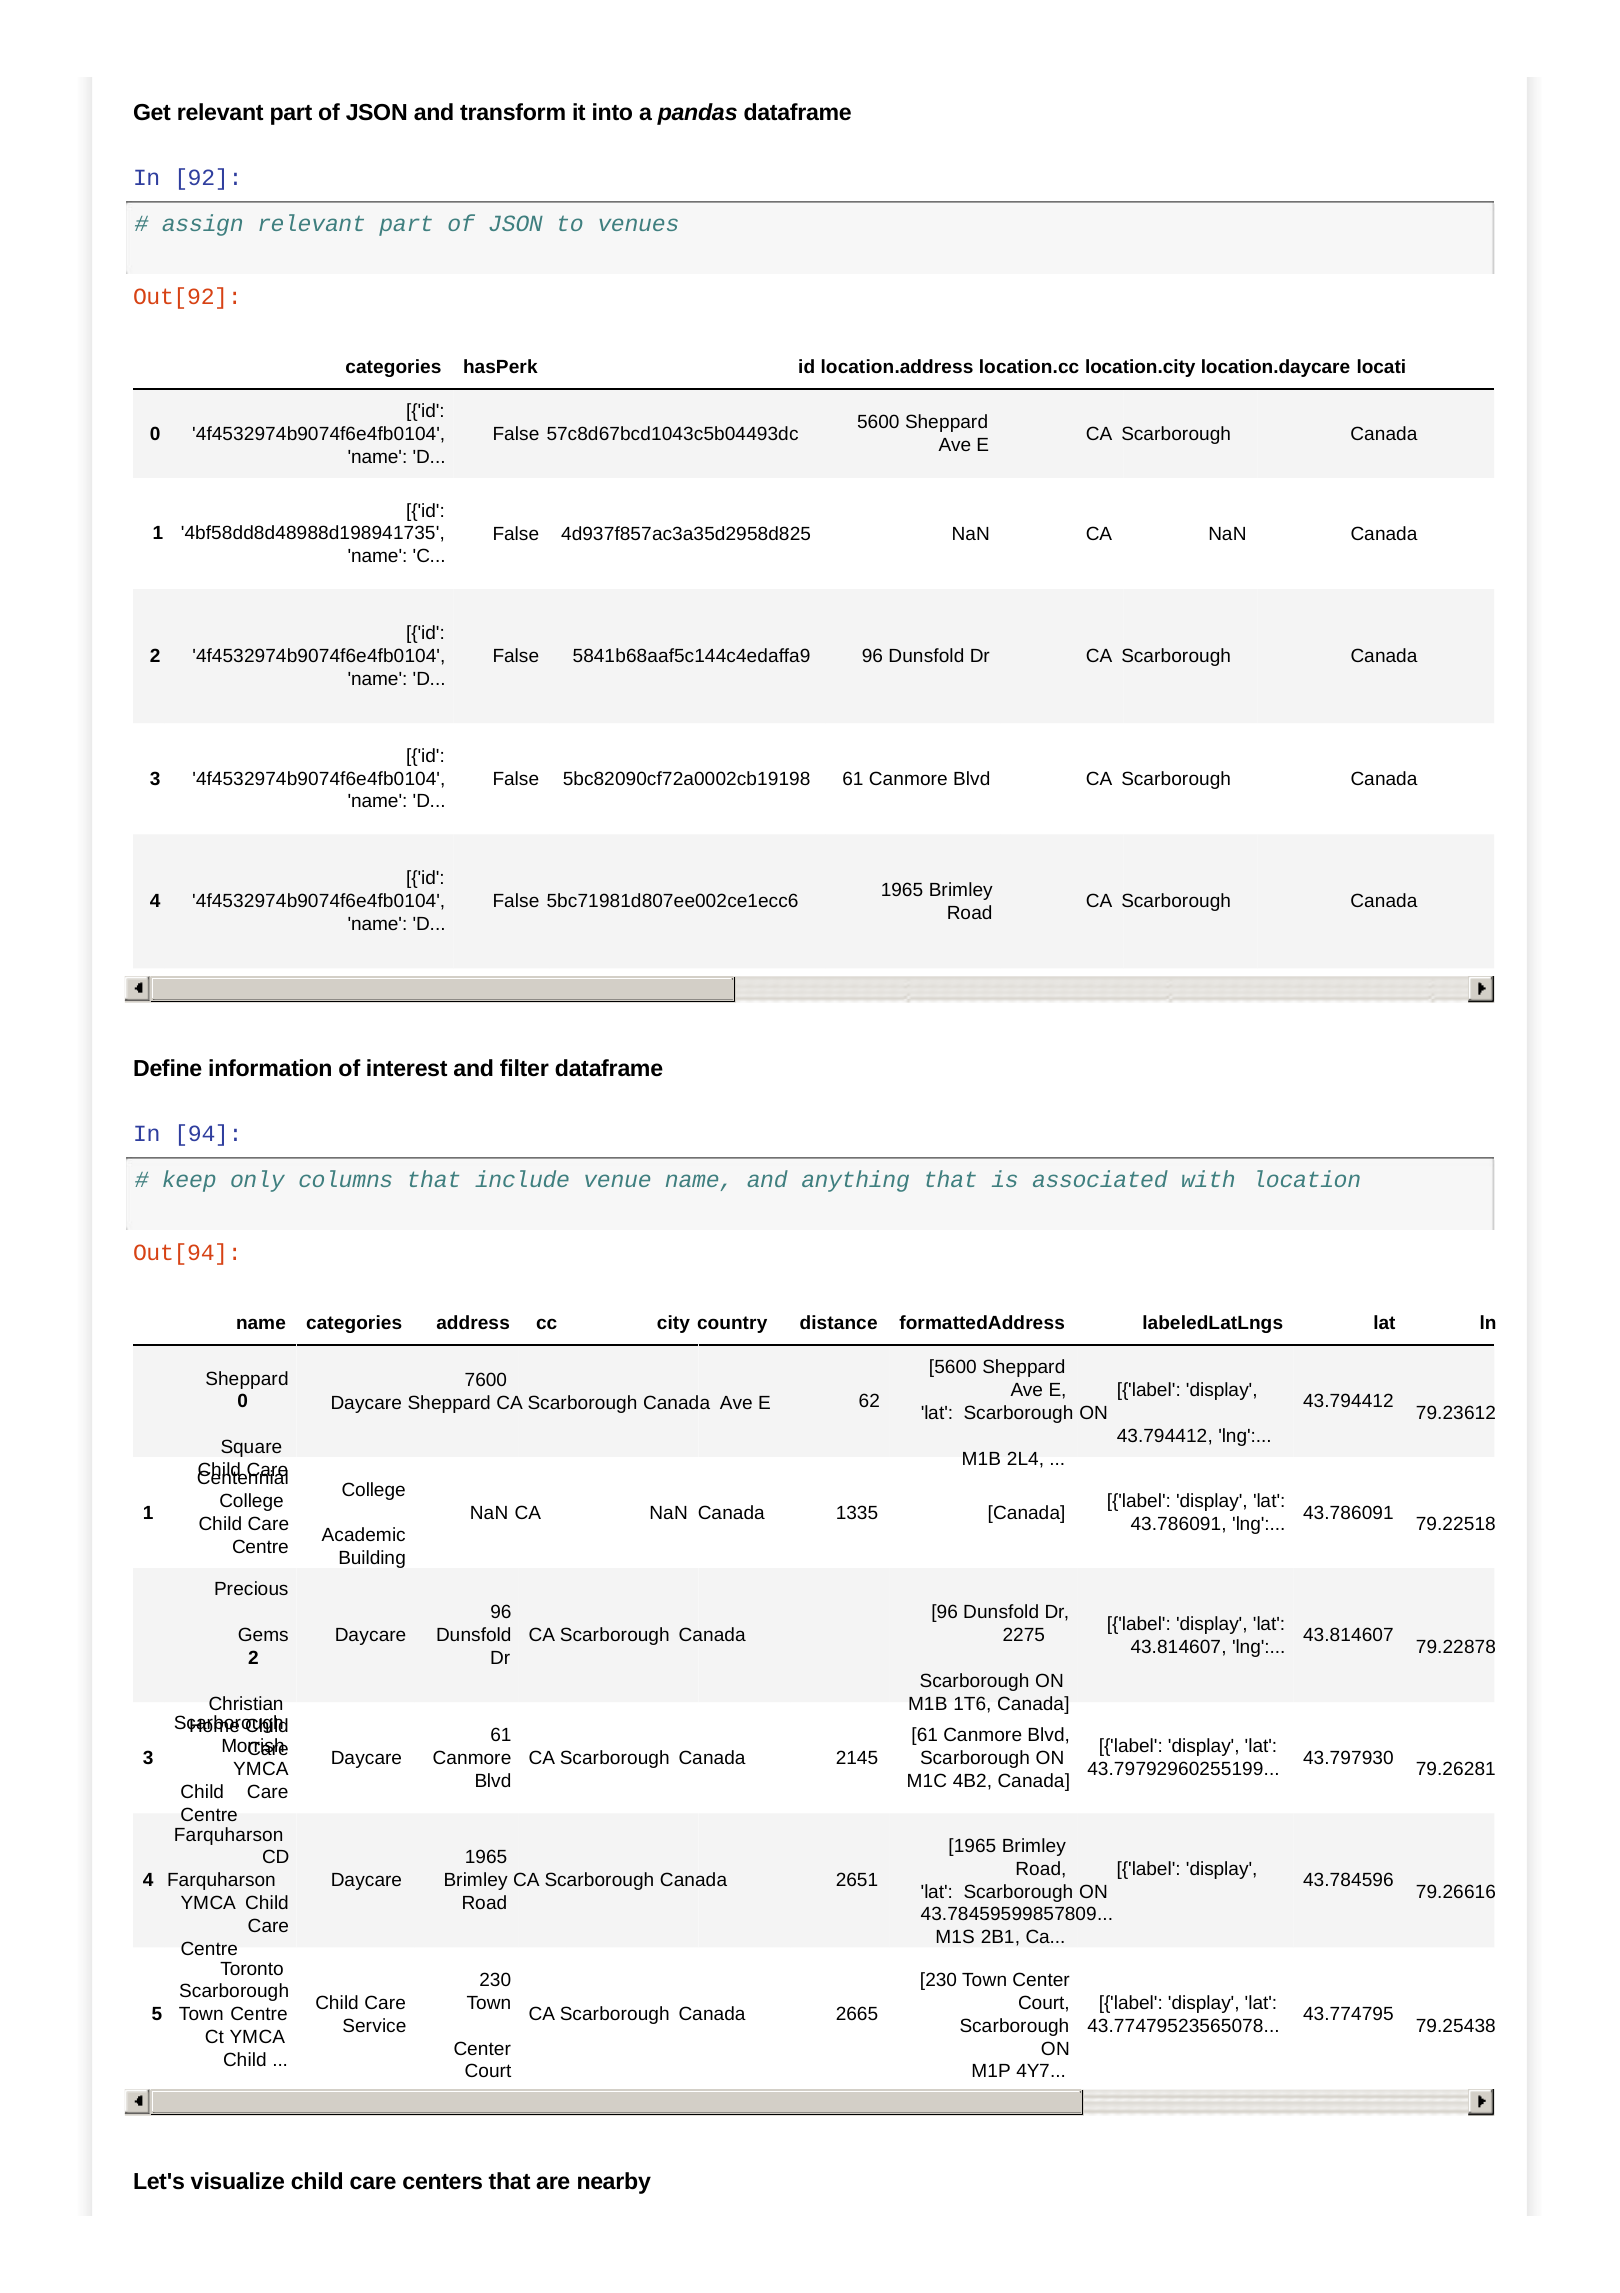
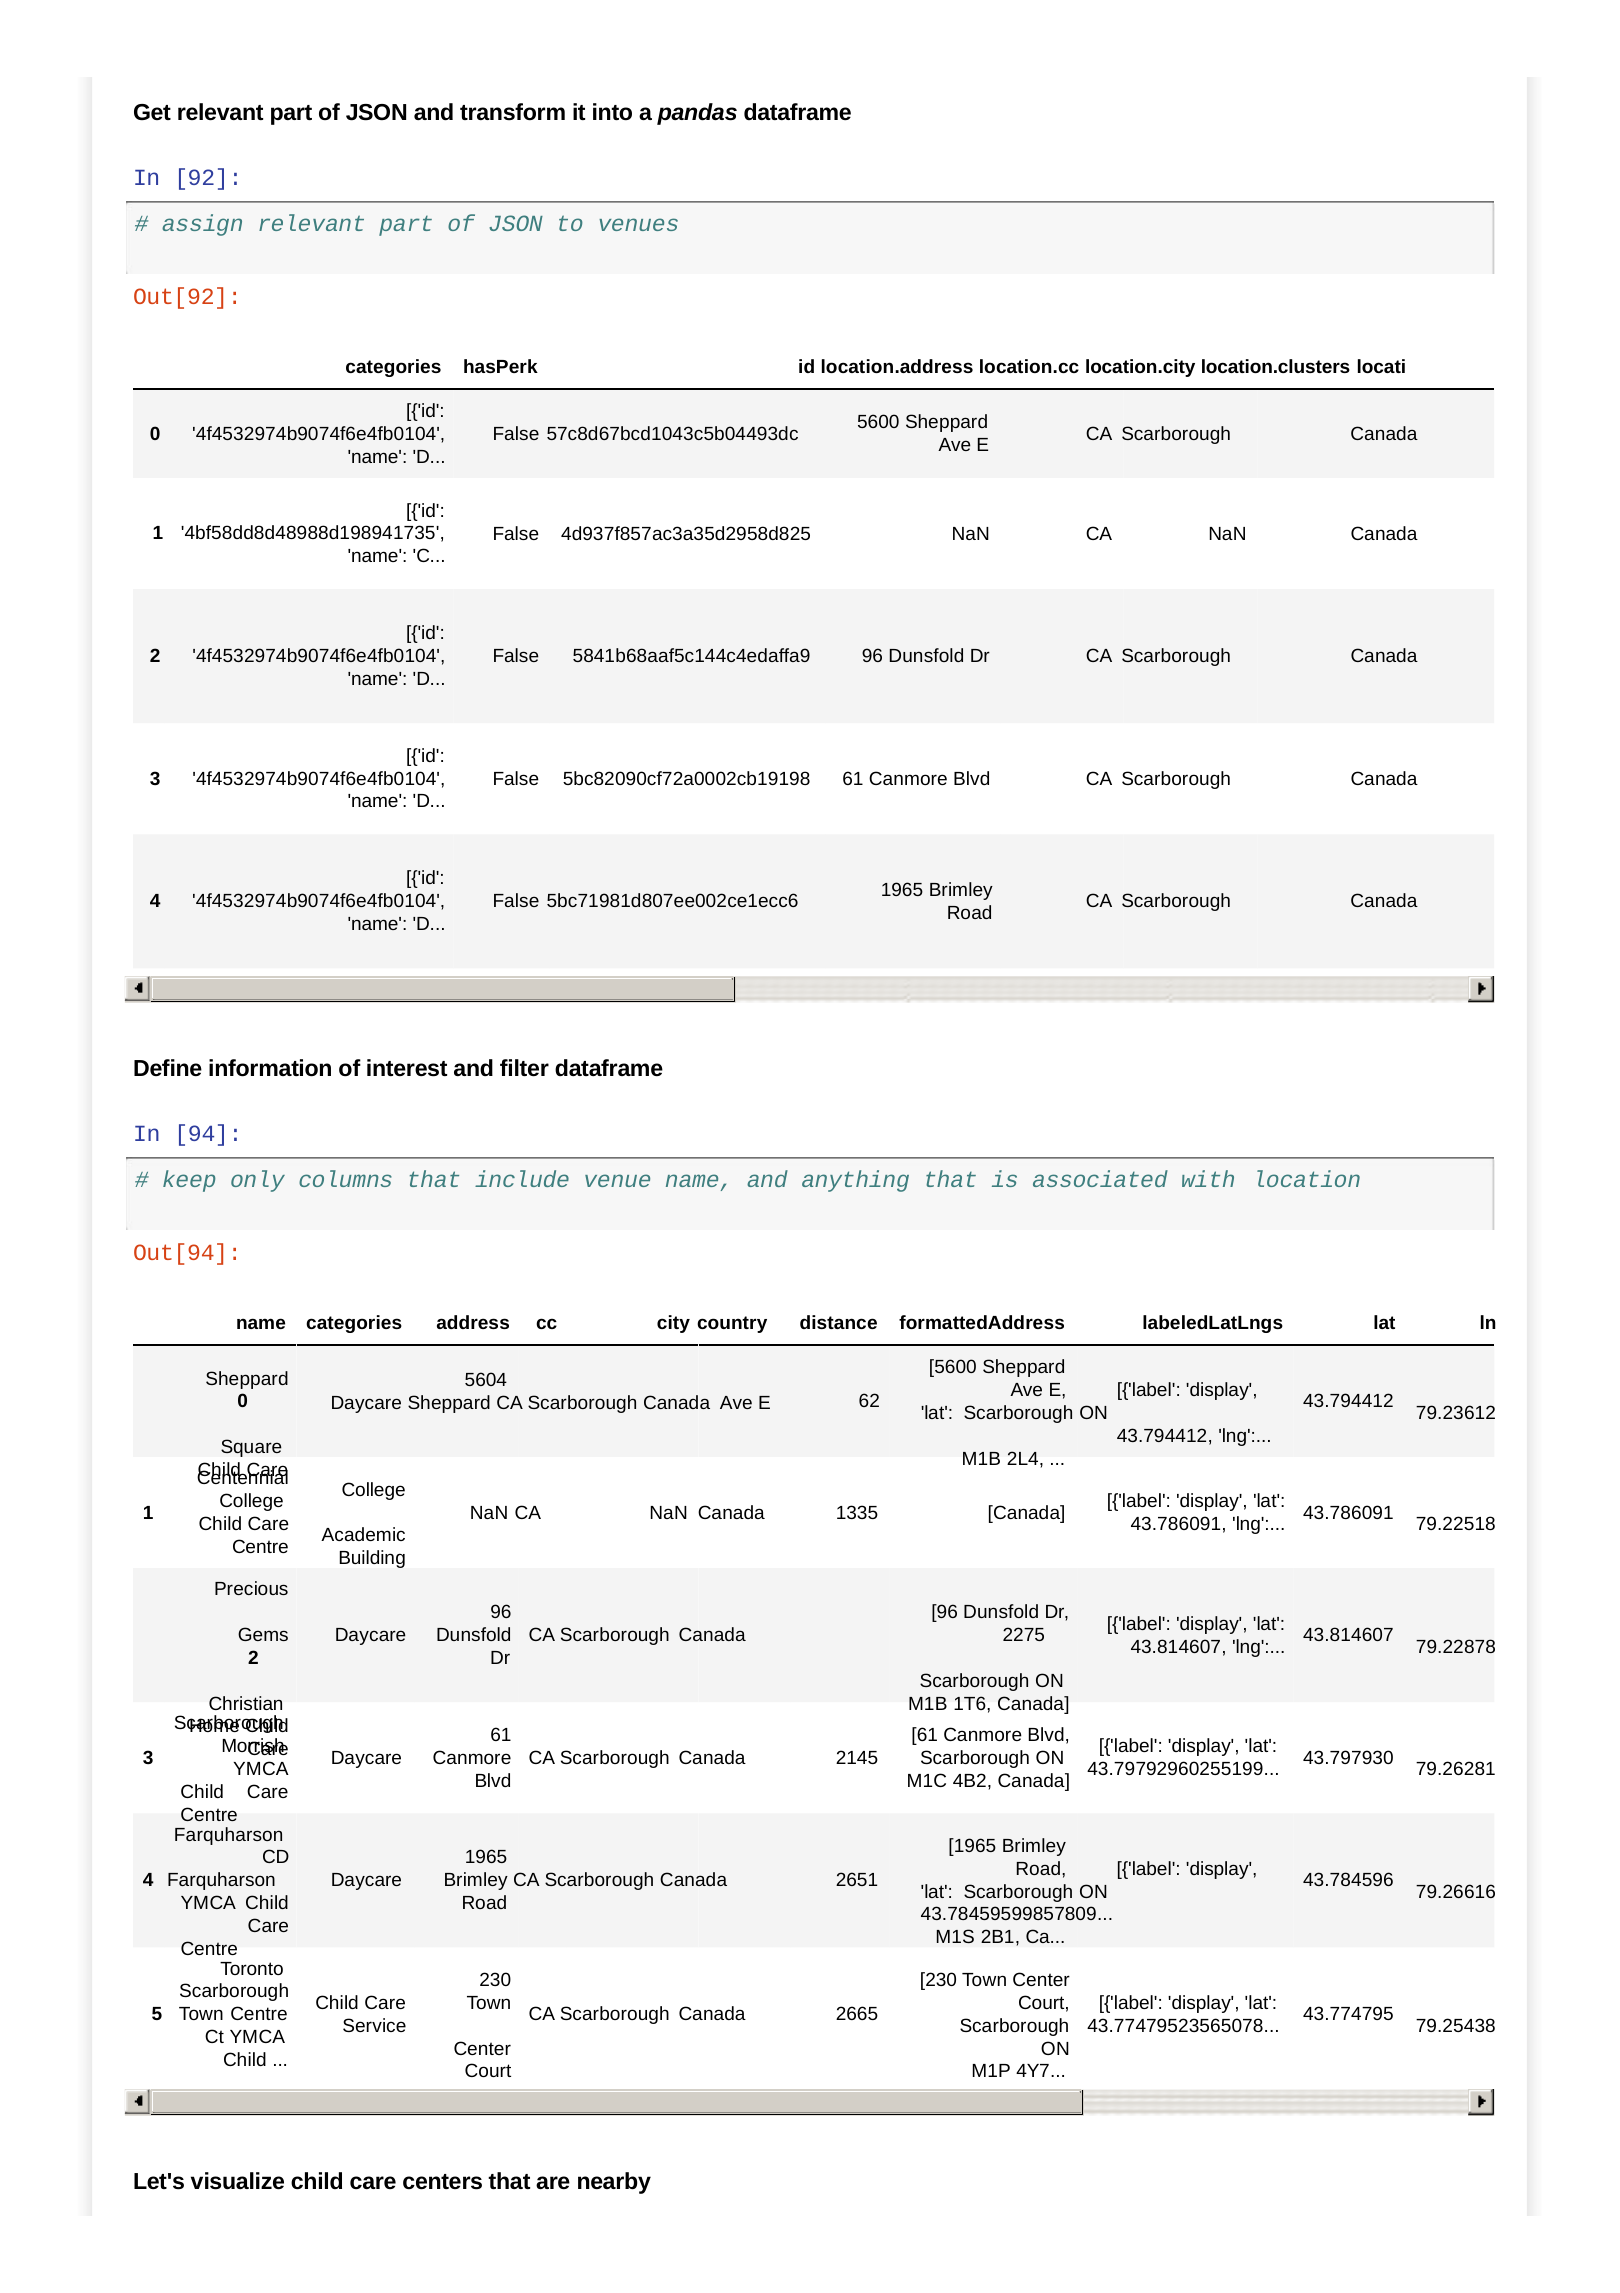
location.daycare: location.daycare -> location.clusters (1276, 367)
7600: 7600 -> 5604 (486, 1380)
